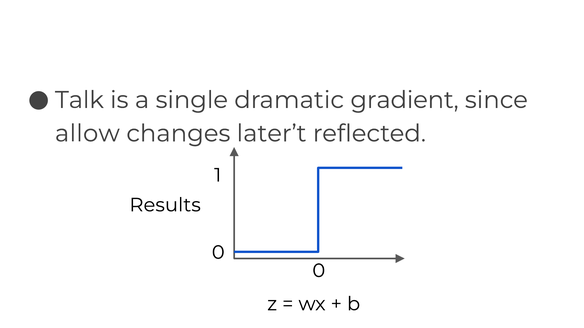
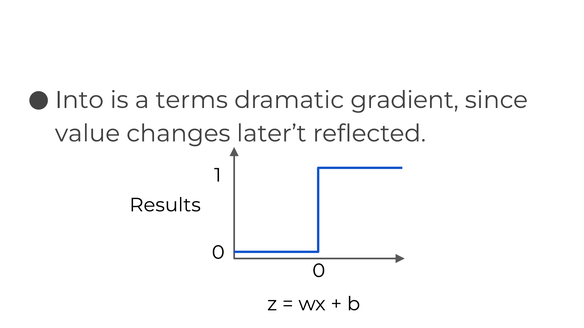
Talk: Talk -> Into (79, 100)
single: single -> terms (192, 100)
allow: allow -> value (88, 134)
